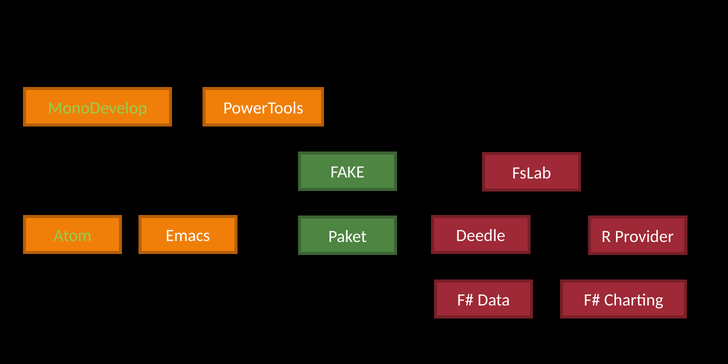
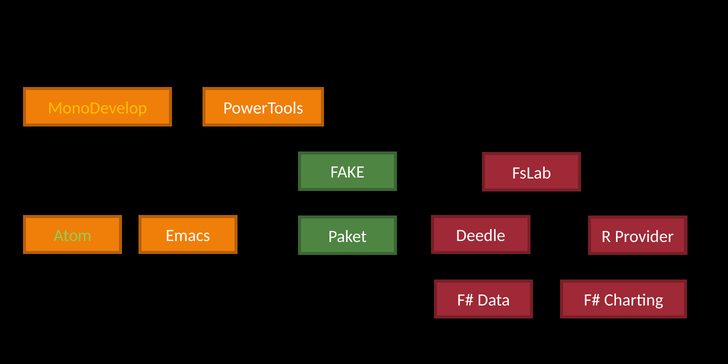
MonoDevelop colour: light green -> yellow (98, 108)
